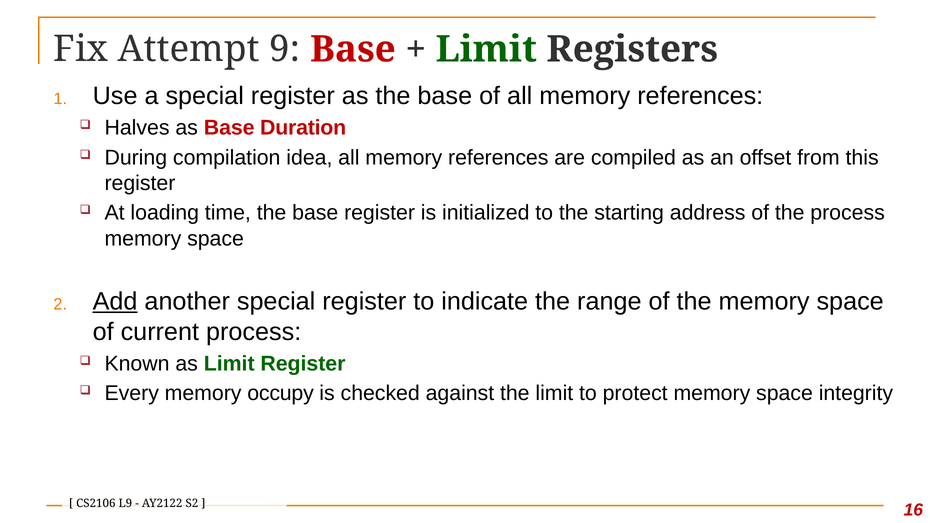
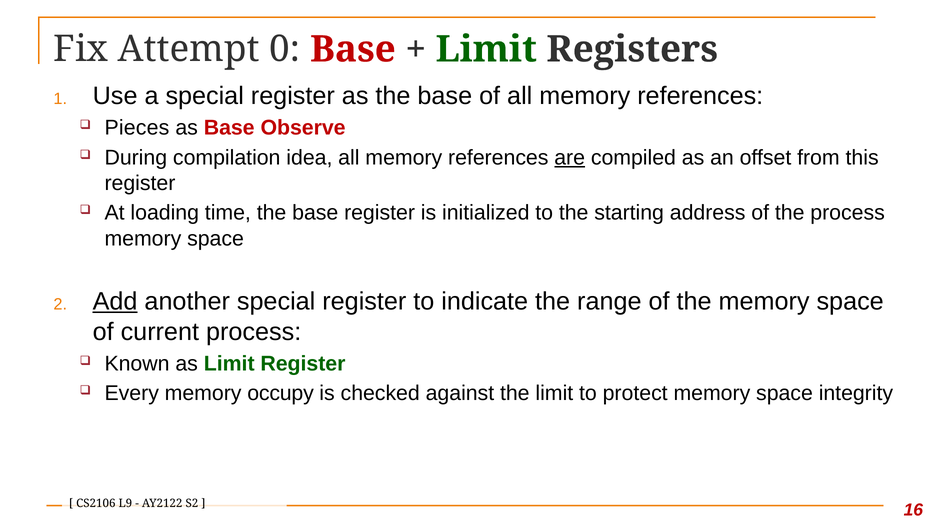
9: 9 -> 0 (285, 49)
Halves: Halves -> Pieces (137, 128)
Duration: Duration -> Observe (303, 128)
are underline: none -> present (570, 158)
